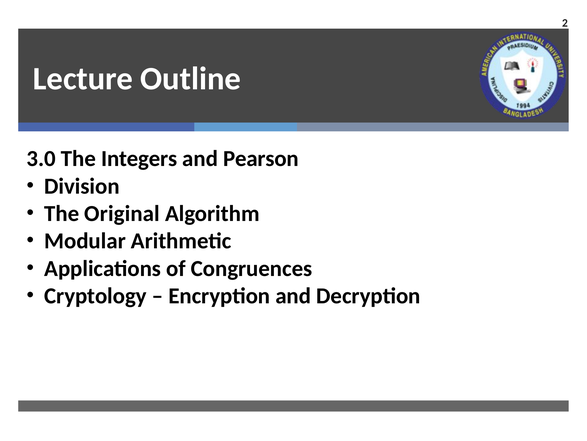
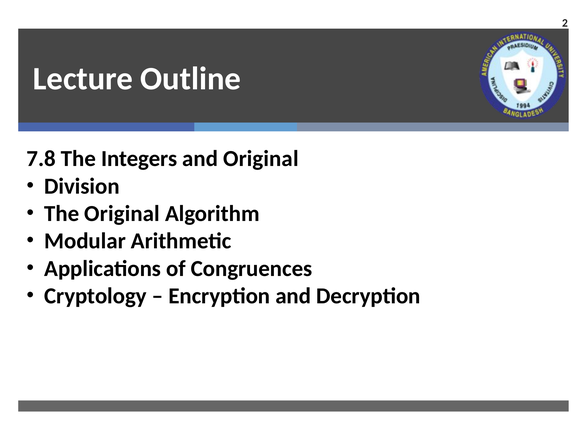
3.0: 3.0 -> 7.8 (41, 158)
and Pearson: Pearson -> Original (261, 158)
